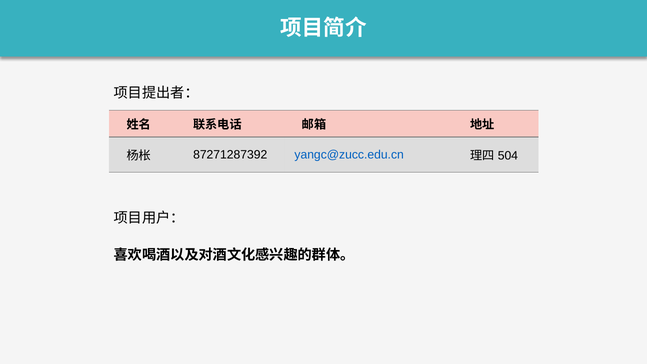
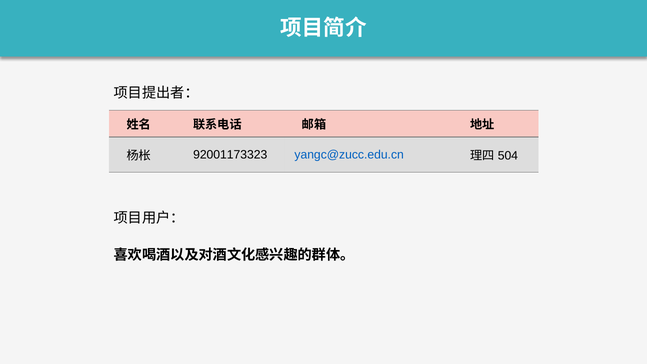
87271287392: 87271287392 -> 92001173323 (230, 155)
